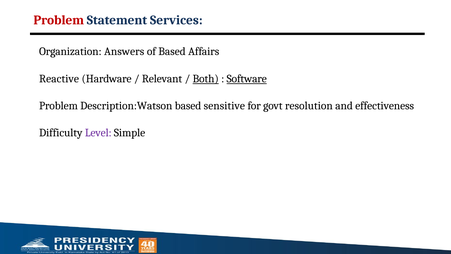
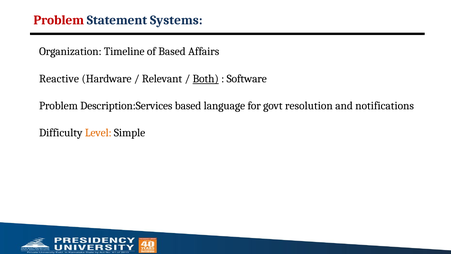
Services: Services -> Systems (176, 20)
Answers: Answers -> Timeline (124, 52)
Software underline: present -> none (247, 79)
Description:Watson: Description:Watson -> Description:Services (126, 106)
sensitive: sensitive -> language (224, 106)
effectiveness: effectiveness -> notifications (385, 106)
Level colour: purple -> orange (98, 133)
